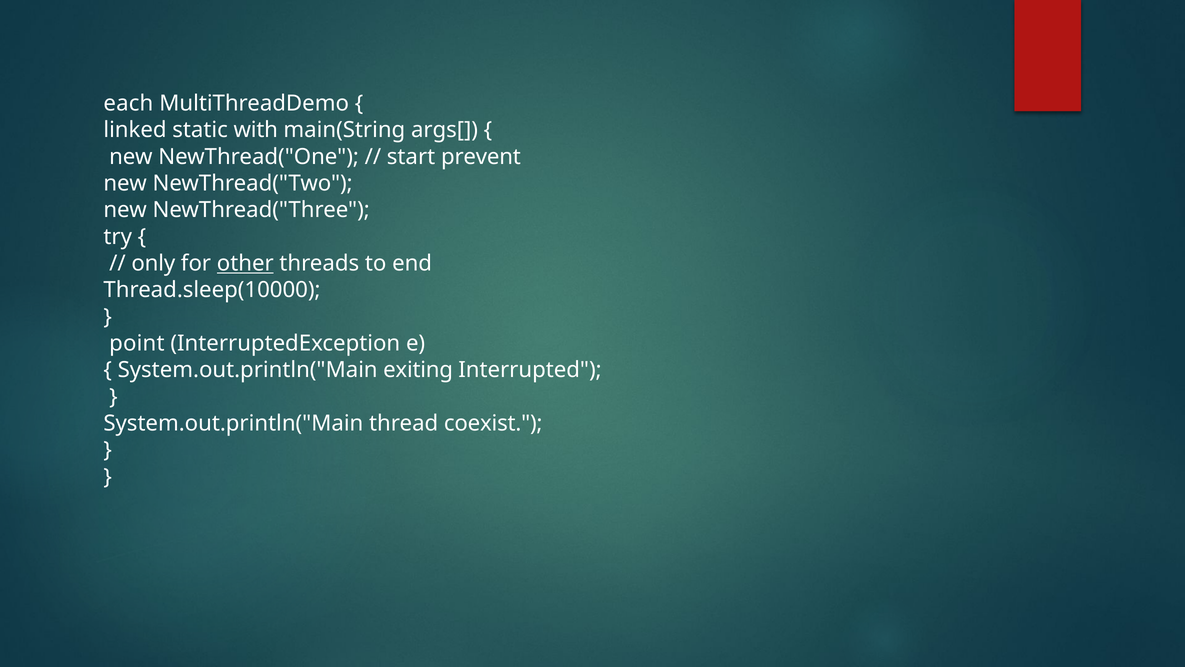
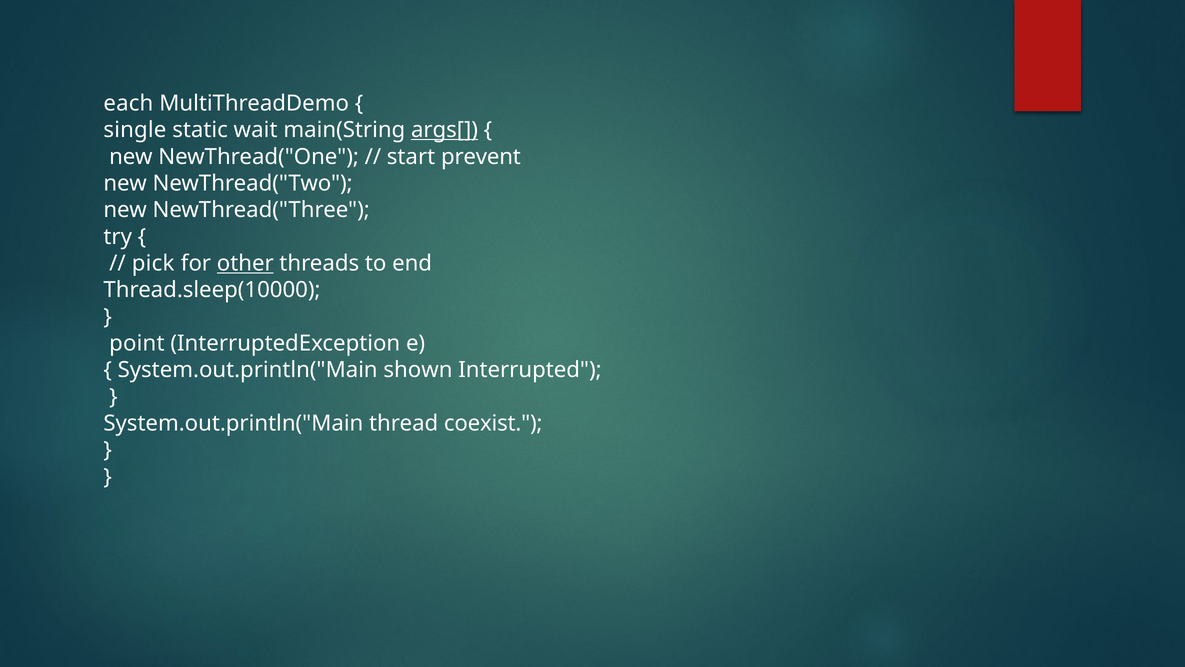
linked: linked -> single (135, 130)
with: with -> wait (256, 130)
args[ underline: none -> present (445, 130)
only: only -> pick (153, 263)
exiting: exiting -> shown (418, 370)
